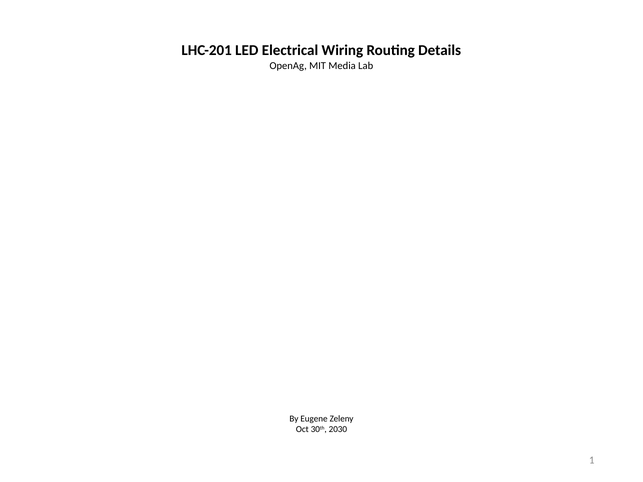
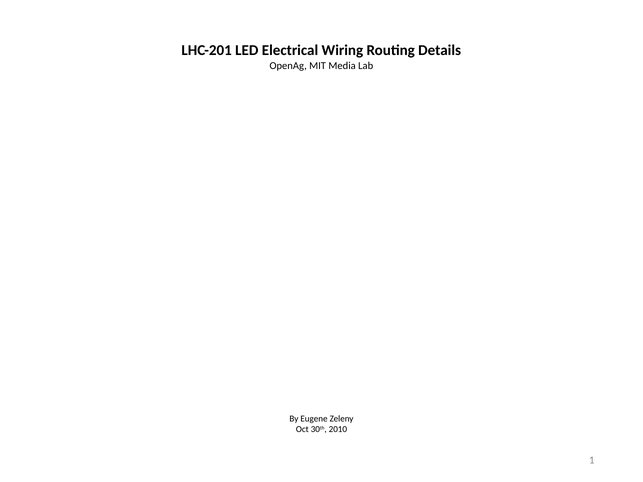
2030: 2030 -> 2010 (338, 430)
